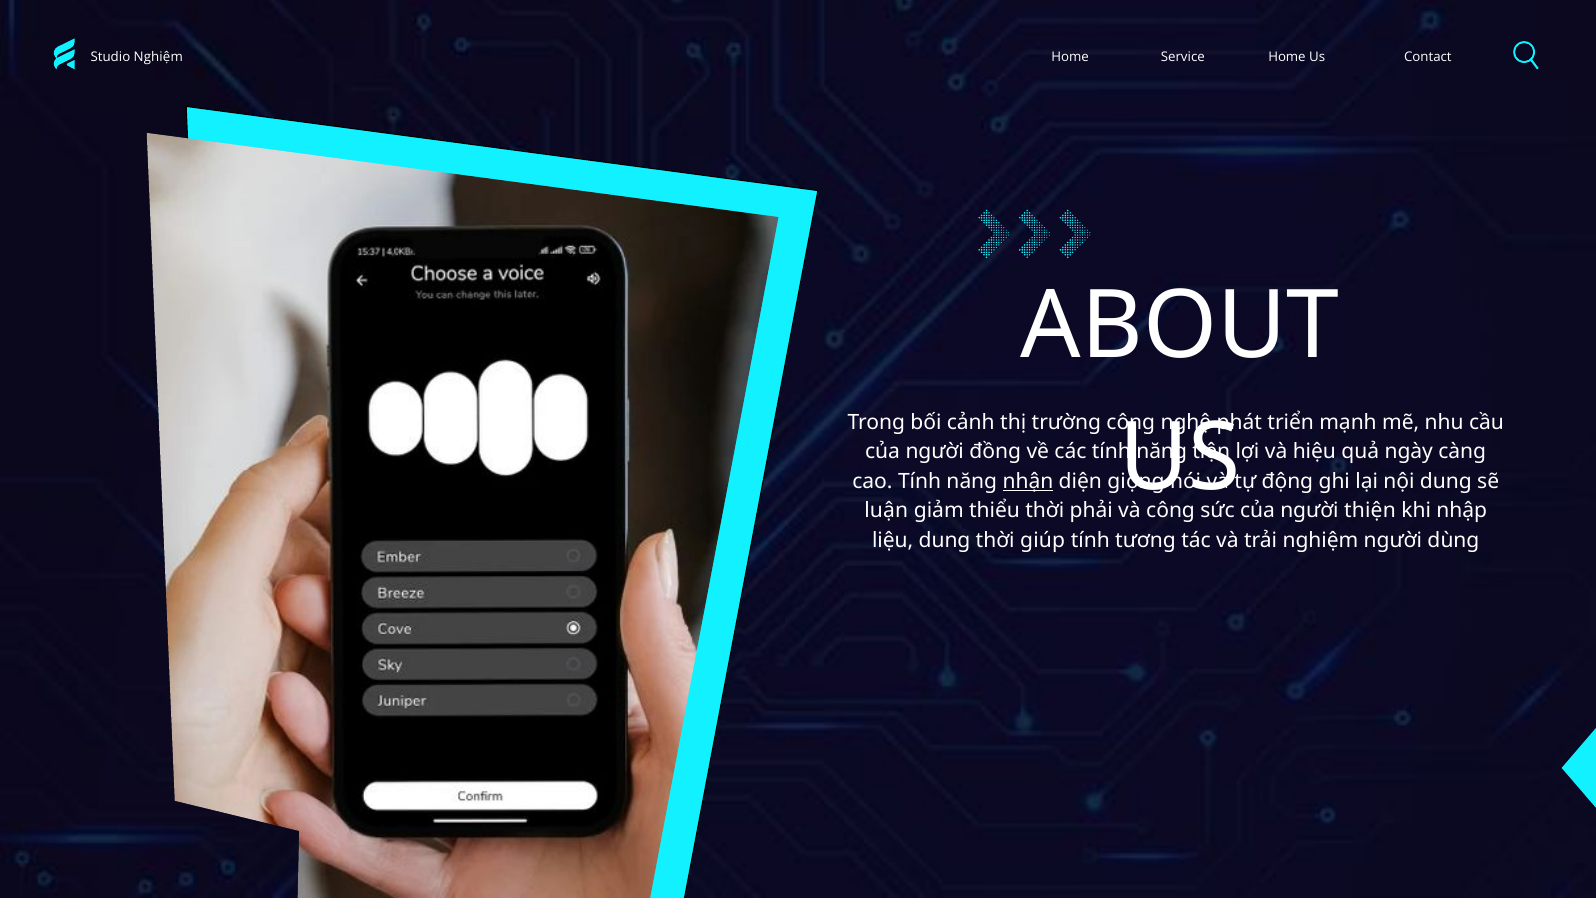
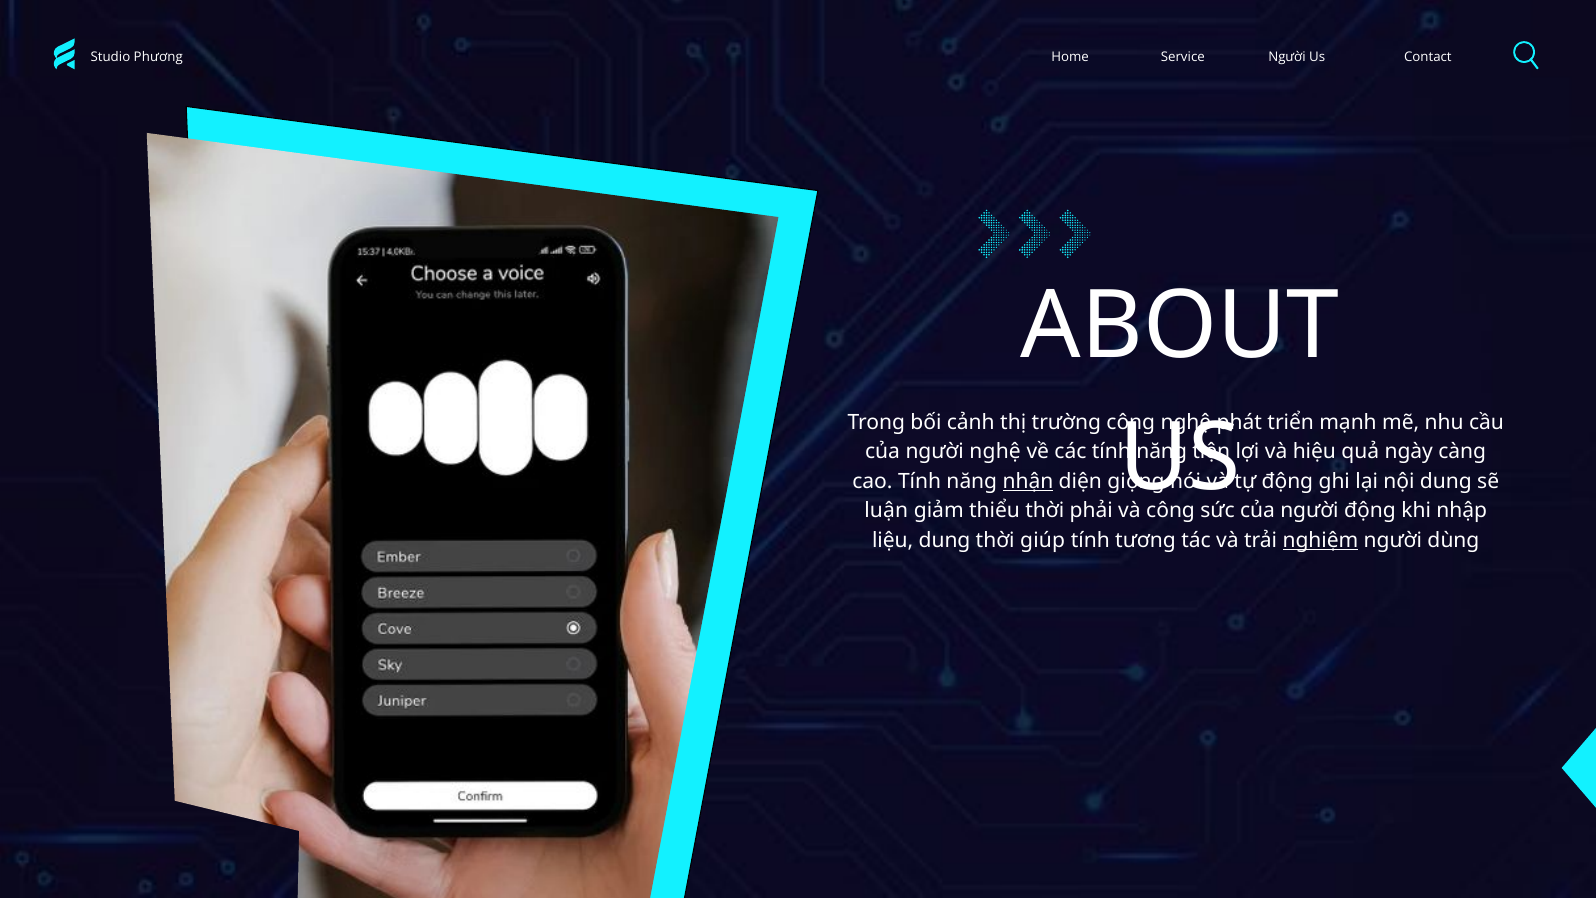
Studio Nghiệm: Nghiệm -> Phương (158, 57)
Home: Home -> Người (1287, 57)
người đồng: đồng -> nghệ (995, 452)
người thiện: thiện -> động (1370, 511)
nghiệm underline: none -> present (1320, 540)
